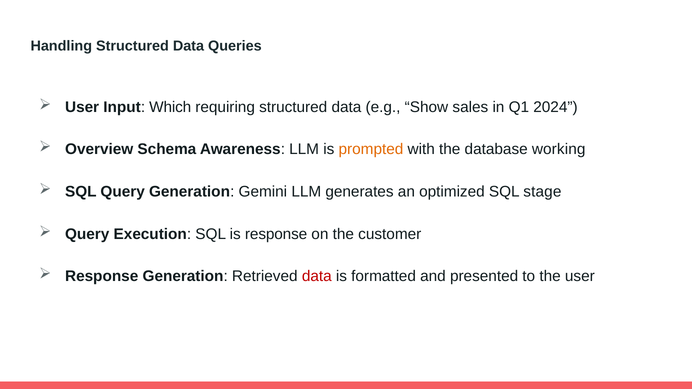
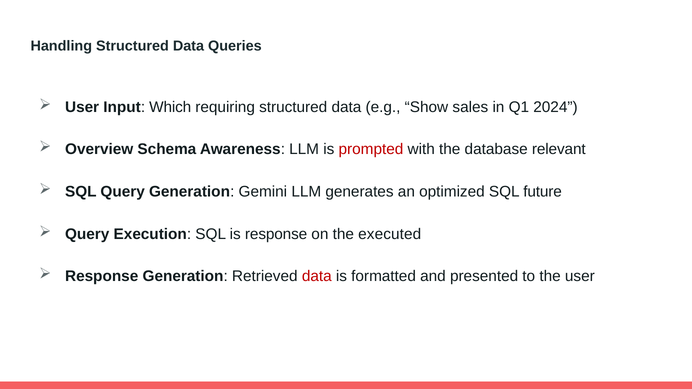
prompted colour: orange -> red (371, 149)
working: working -> relevant (559, 149)
stage: stage -> future (543, 192)
customer: customer -> executed (390, 234)
